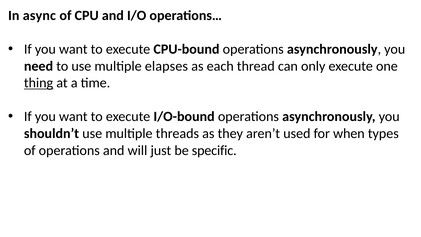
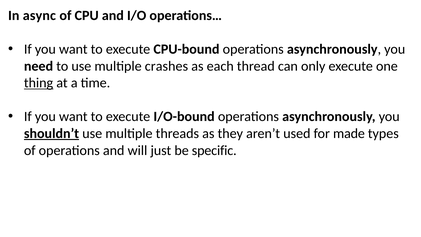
elapses: elapses -> crashes (166, 66)
shouldn’t underline: none -> present (51, 133)
when: when -> made (349, 133)
